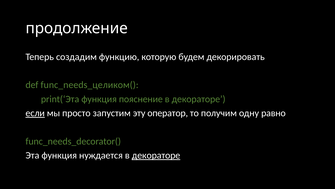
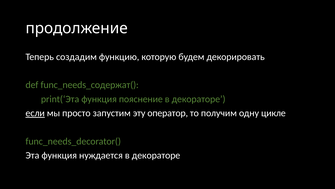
func_needs_целиком(: func_needs_целиком( -> func_needs_содержат( (90, 85)
равно: равно -> цикле (273, 113)
декораторе underline: present -> none (156, 155)
